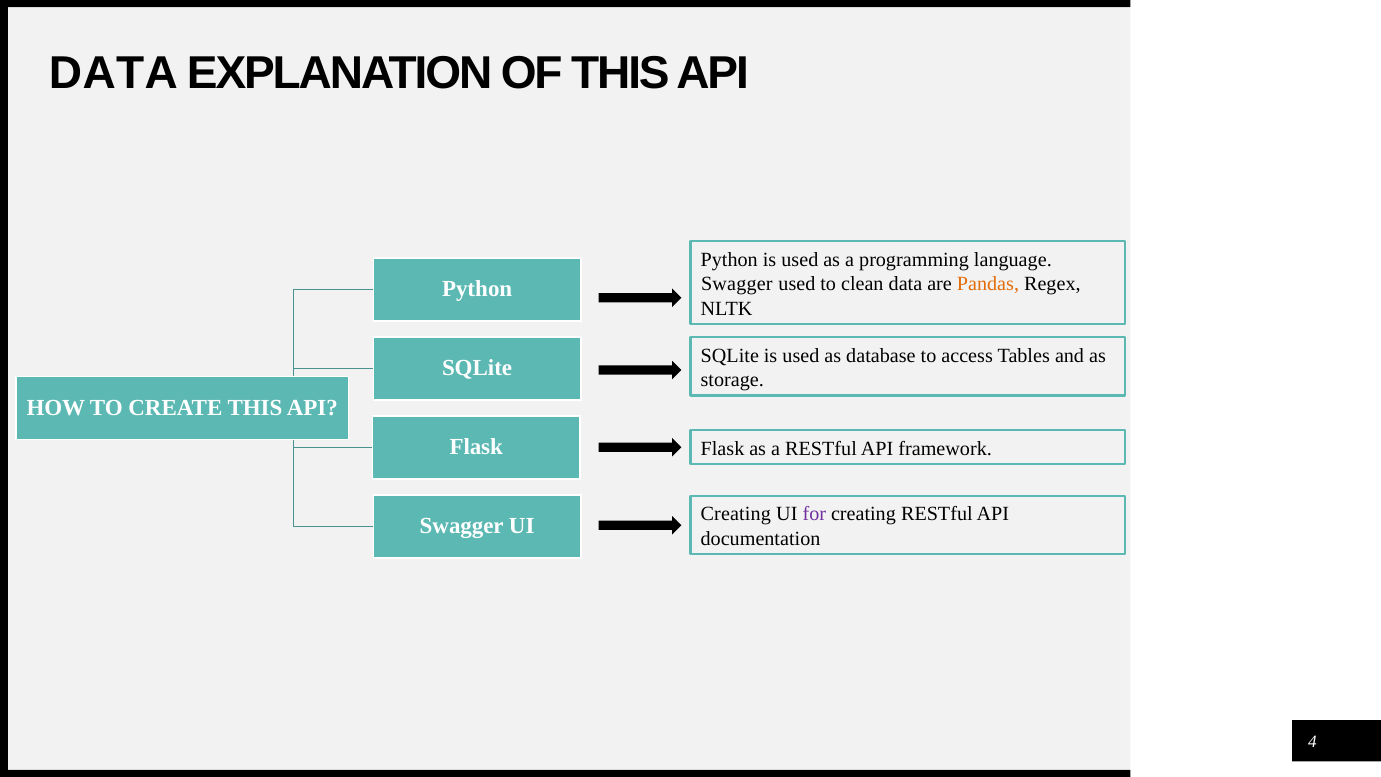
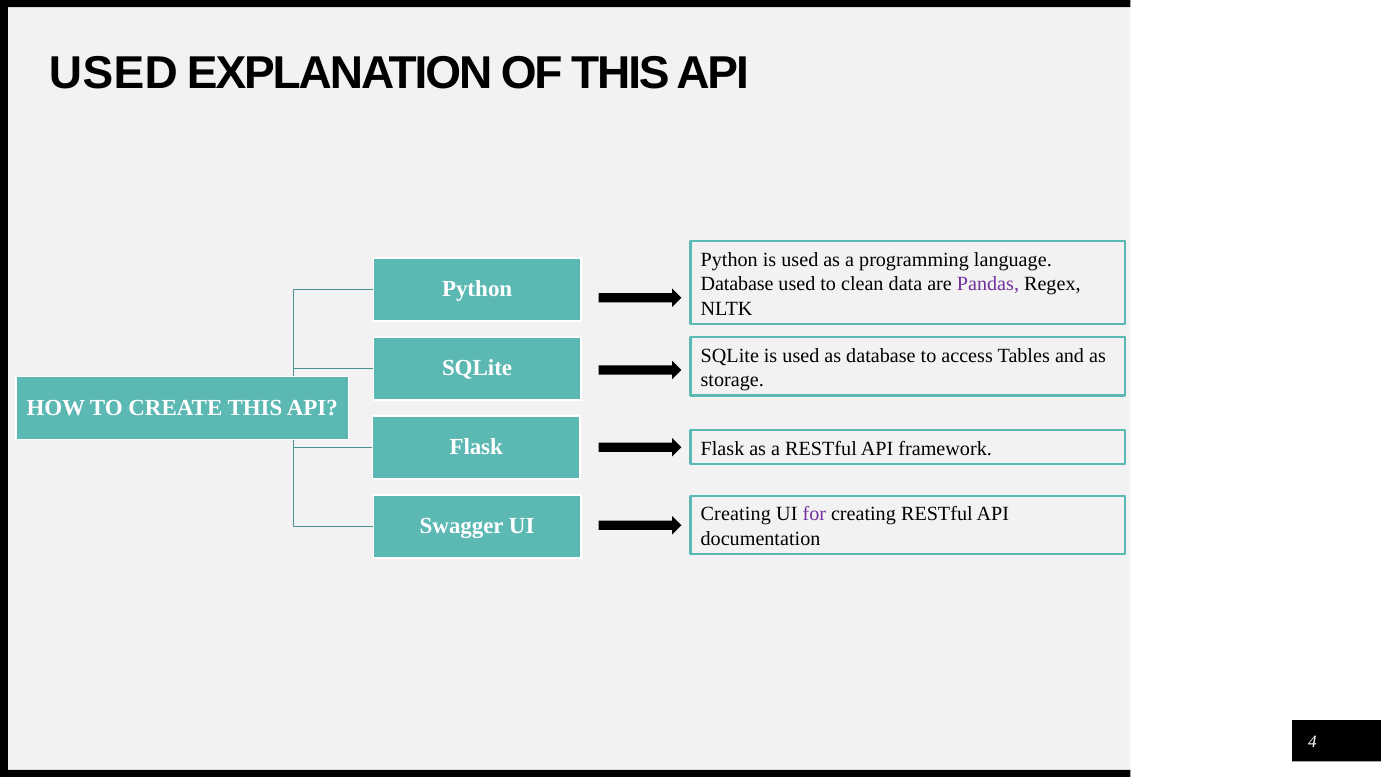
DATA: DATA -> USED (113, 73)
Swagger: Swagger -> Database (737, 284)
Pandas colour: orange -> purple (988, 284)
